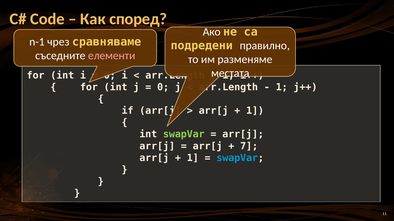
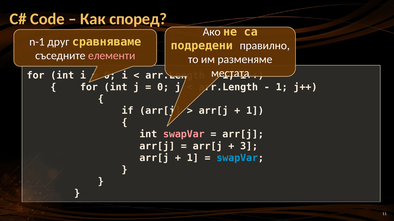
чрез: чрез -> друг (58, 42)
swapVar colour: light green -> pink (184, 135)
7: 7 -> 3 (249, 146)
